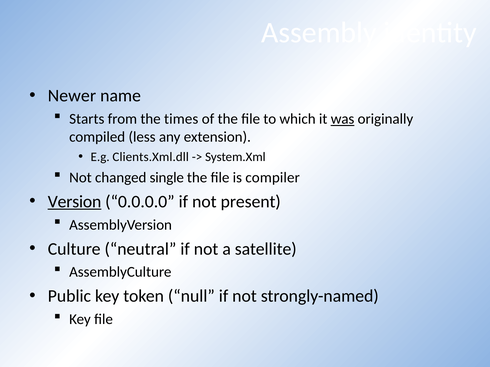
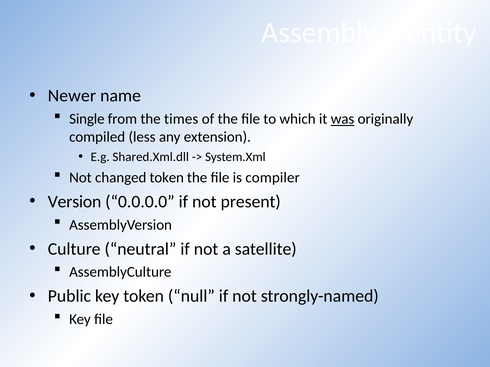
Starts: Starts -> Single (87, 119)
Clients.Xml.dll: Clients.Xml.dll -> Shared.Xml.dll (151, 157)
changed single: single -> token (167, 178)
Version underline: present -> none (75, 202)
